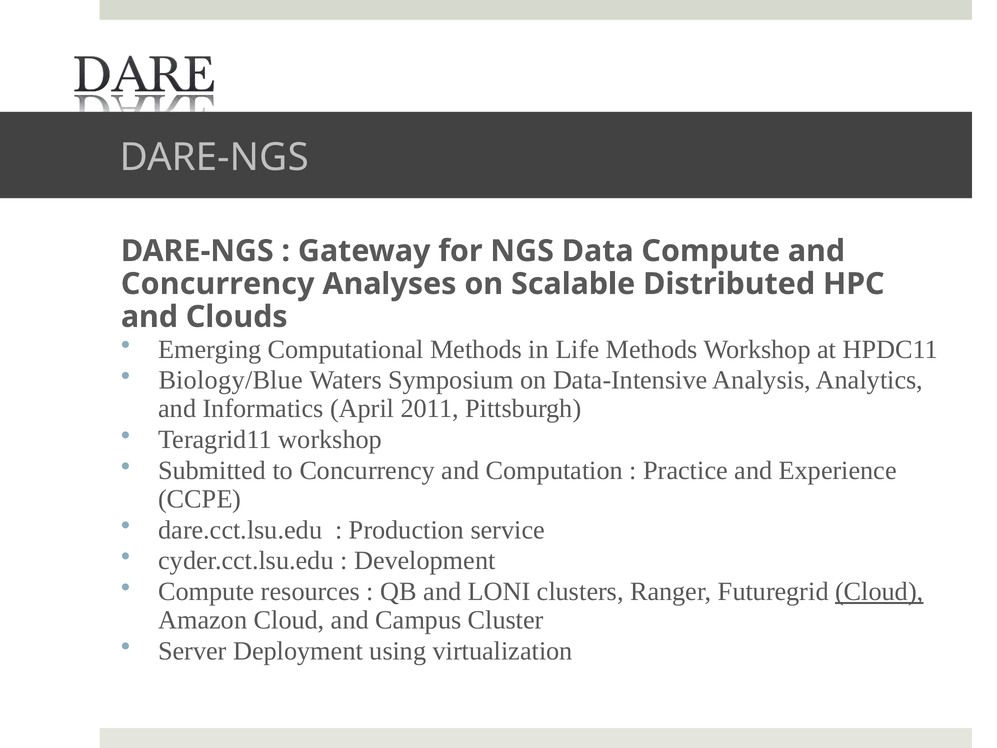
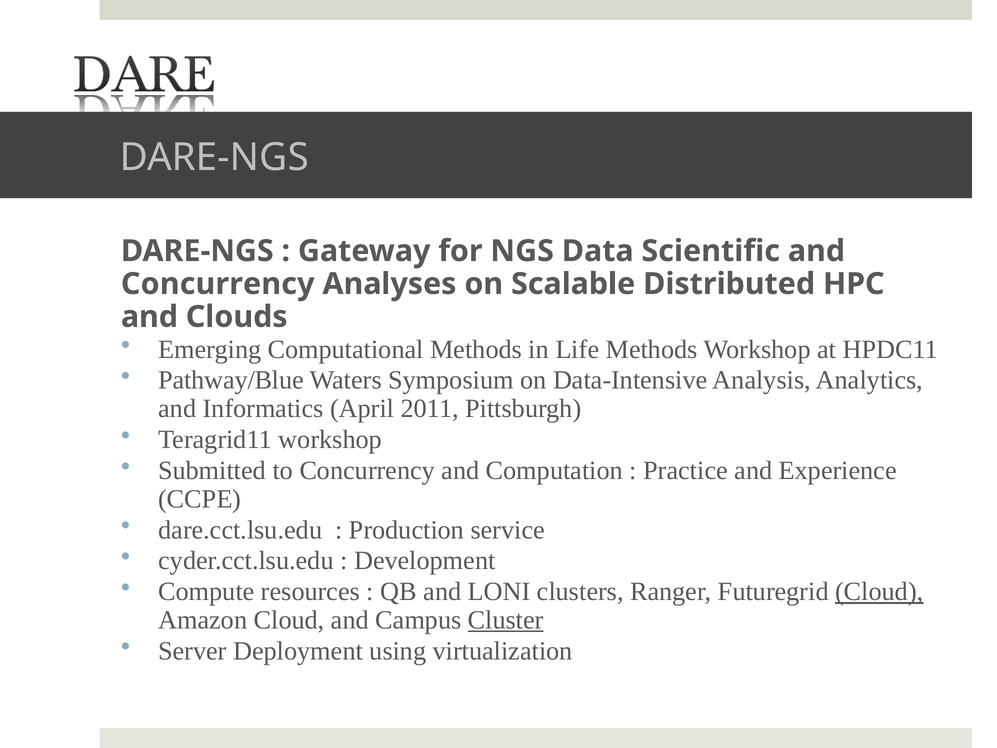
Data Compute: Compute -> Scientific (711, 251)
Biology/Blue: Biology/Blue -> Pathway/Blue (231, 380)
Cluster underline: none -> present (506, 620)
